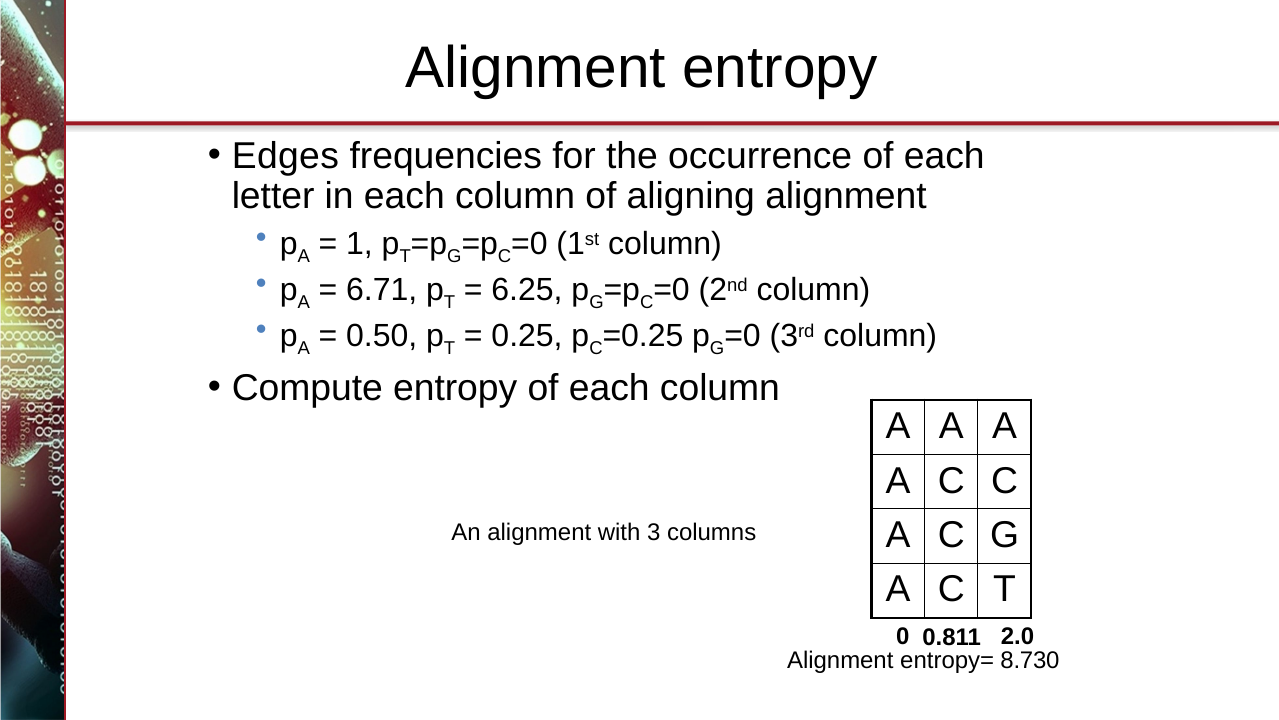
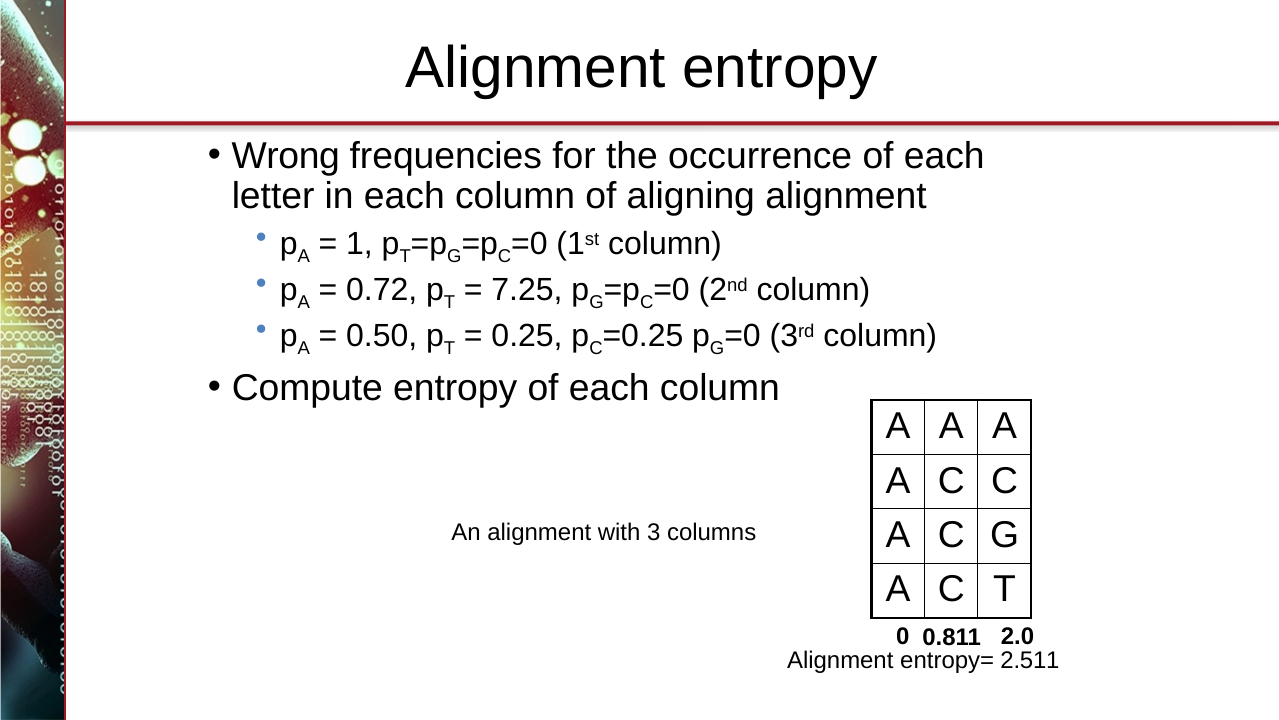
Edges: Edges -> Wrong (286, 156)
6.71: 6.71 -> 0.72 (382, 290)
6.25: 6.25 -> 7.25 (527, 290)
8.730: 8.730 -> 2.511 (1030, 660)
